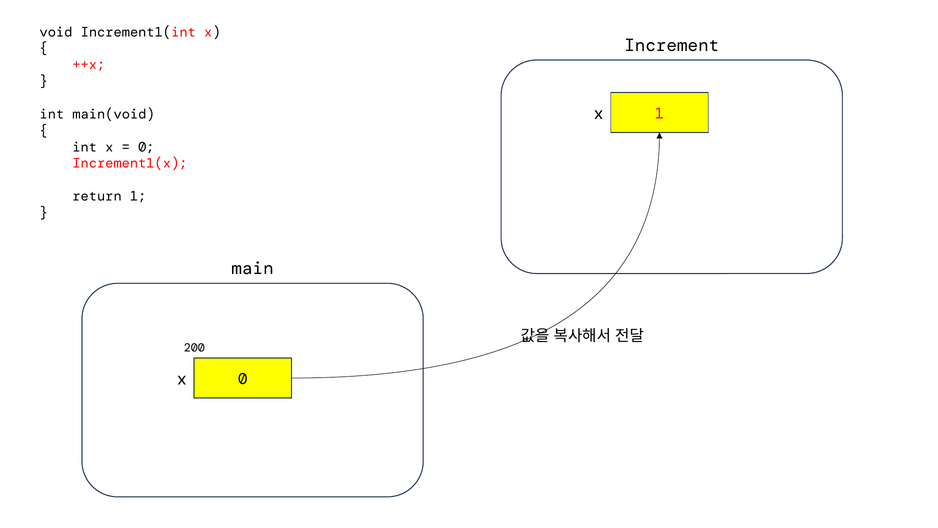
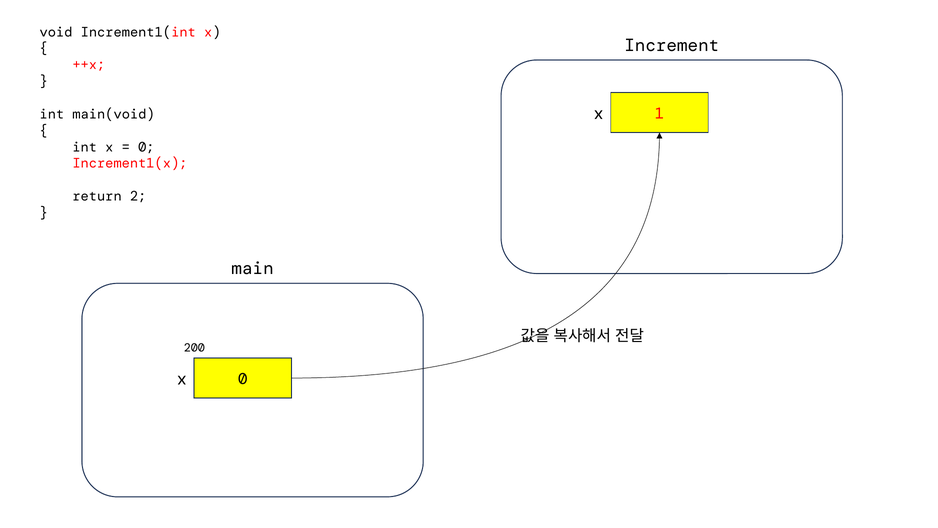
return 1: 1 -> 2 (138, 196)
